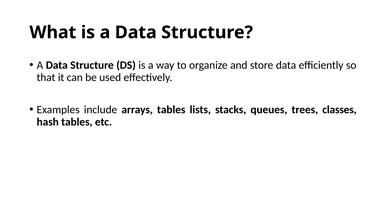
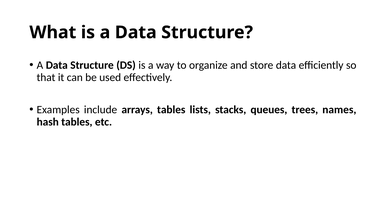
classes: classes -> names (339, 110)
